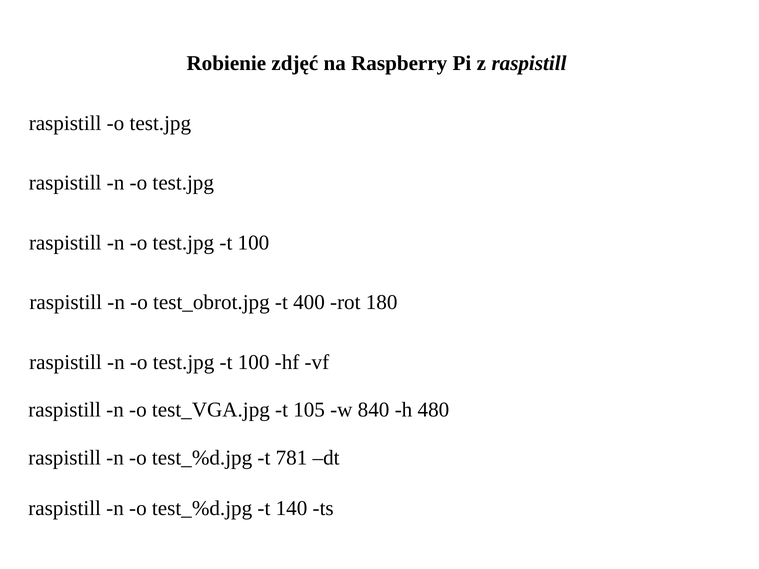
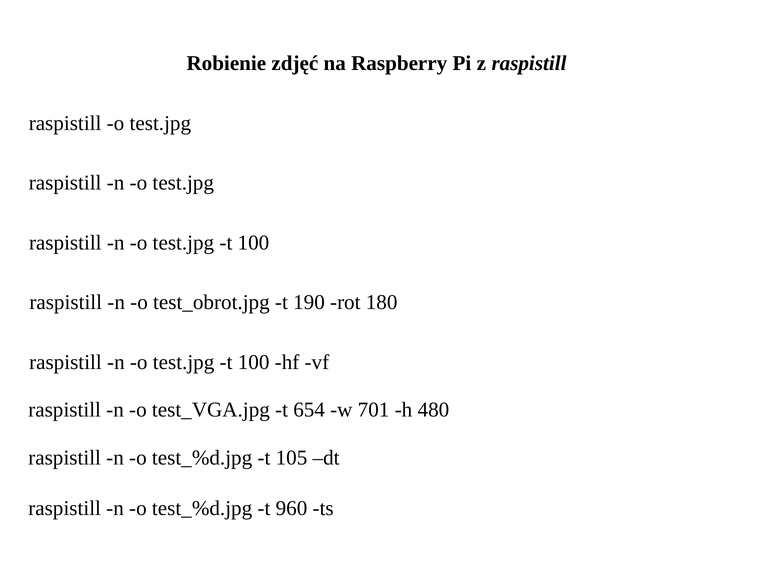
400: 400 -> 190 (309, 302)
105: 105 -> 654 (309, 410)
840: 840 -> 701 (374, 410)
781: 781 -> 105 (292, 458)
140: 140 -> 960 (292, 509)
